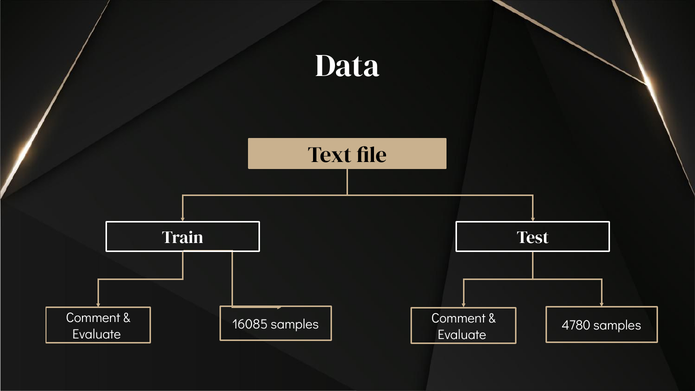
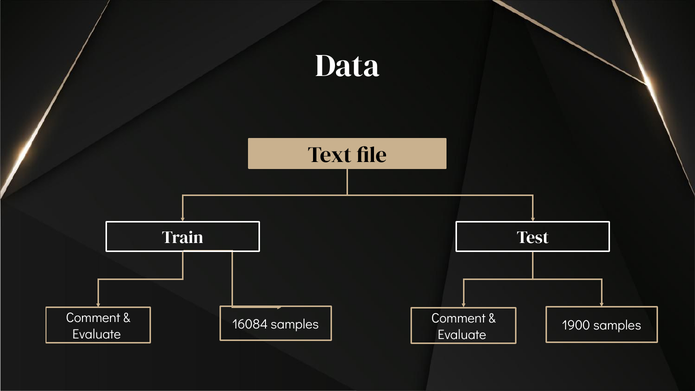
16085: 16085 -> 16084 (250, 324)
4780: 4780 -> 1900 (576, 325)
